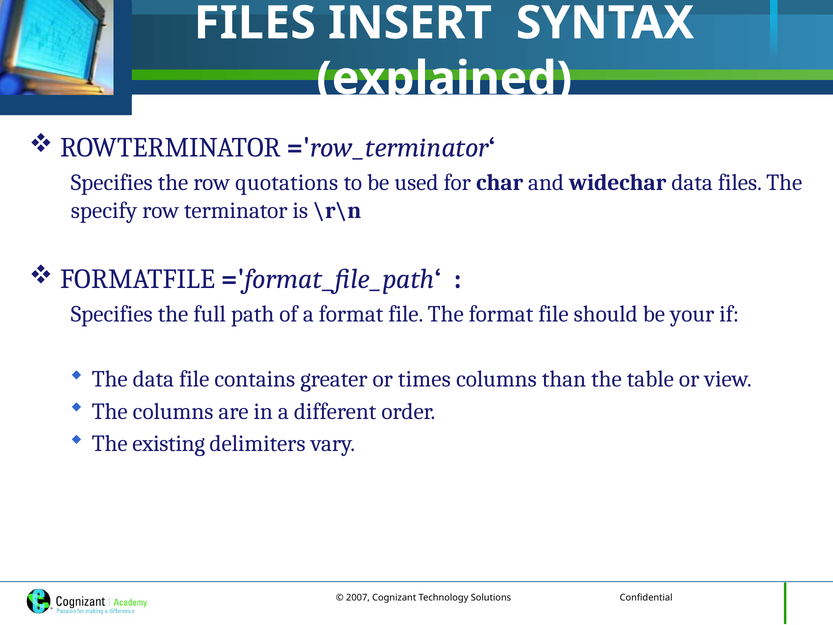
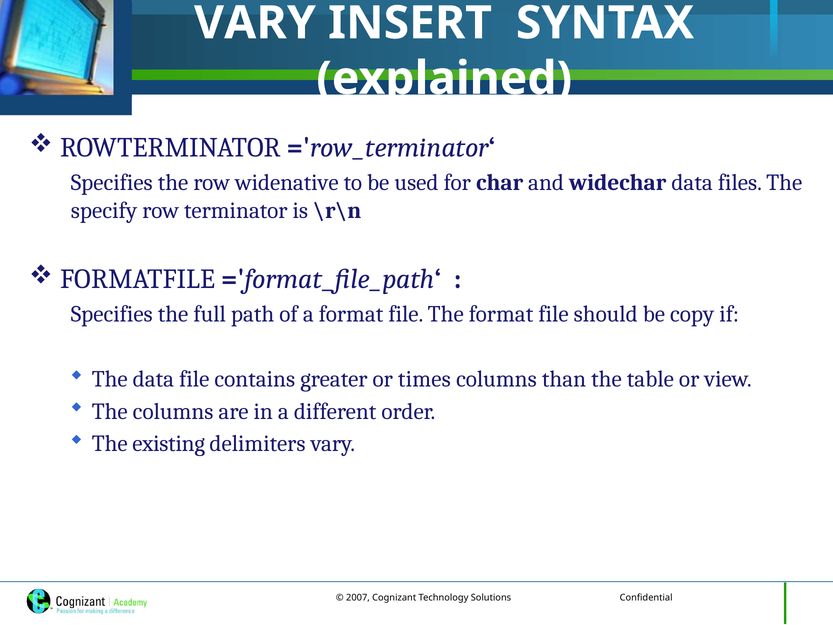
FILES: FILES -> VARY (255, 23)
quotations: quotations -> widenative (287, 183)
your: your -> copy (692, 314)
